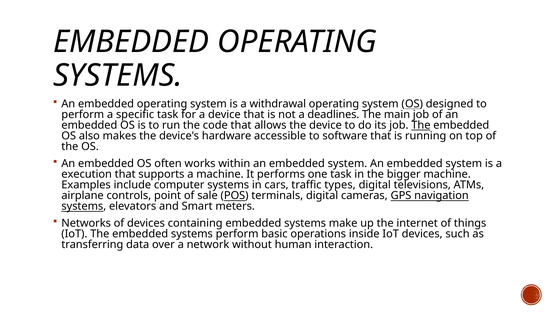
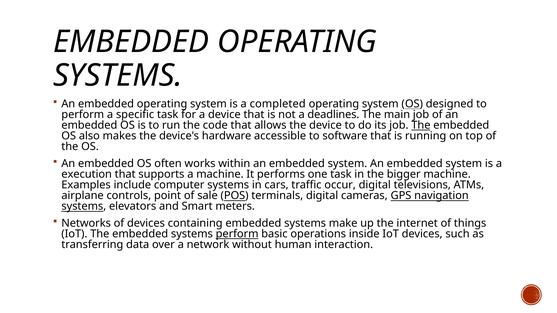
withdrawal: withdrawal -> completed (278, 104)
types: types -> occur (340, 185)
perform underline: none -> present (237, 234)
